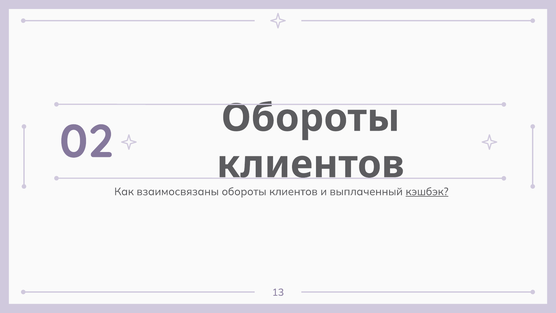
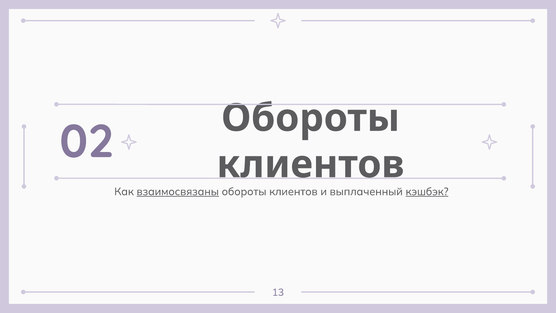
взаимосвязаны underline: none -> present (178, 192)
